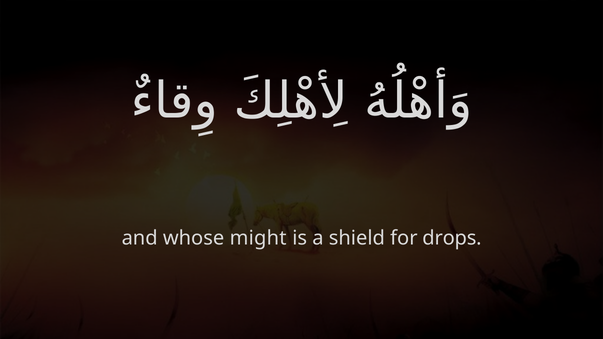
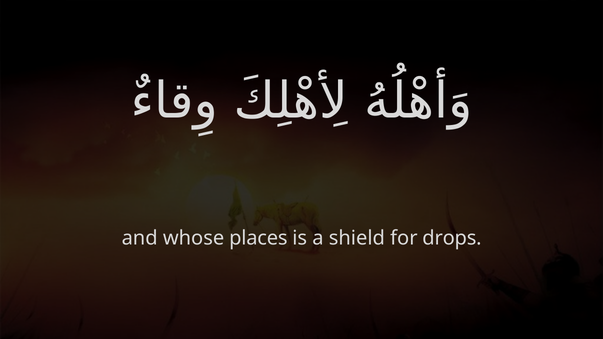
might: might -> places (258, 238)
